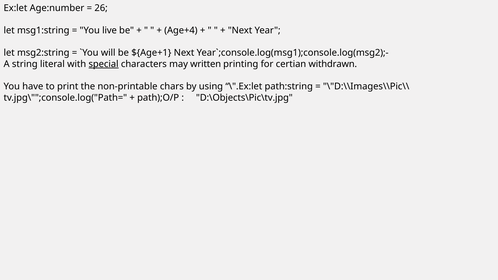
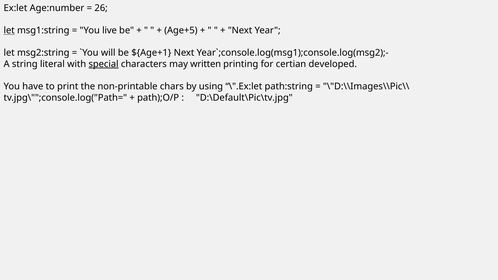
let underline: none -> present (9, 30)
Age+4: Age+4 -> Age+5 (181, 30)
withdrawn: withdrawn -> developed (333, 64)
D:\Objects\Pic\tv.jpg: D:\Objects\Pic\tv.jpg -> D:\Default\Pic\tv.jpg (244, 98)
